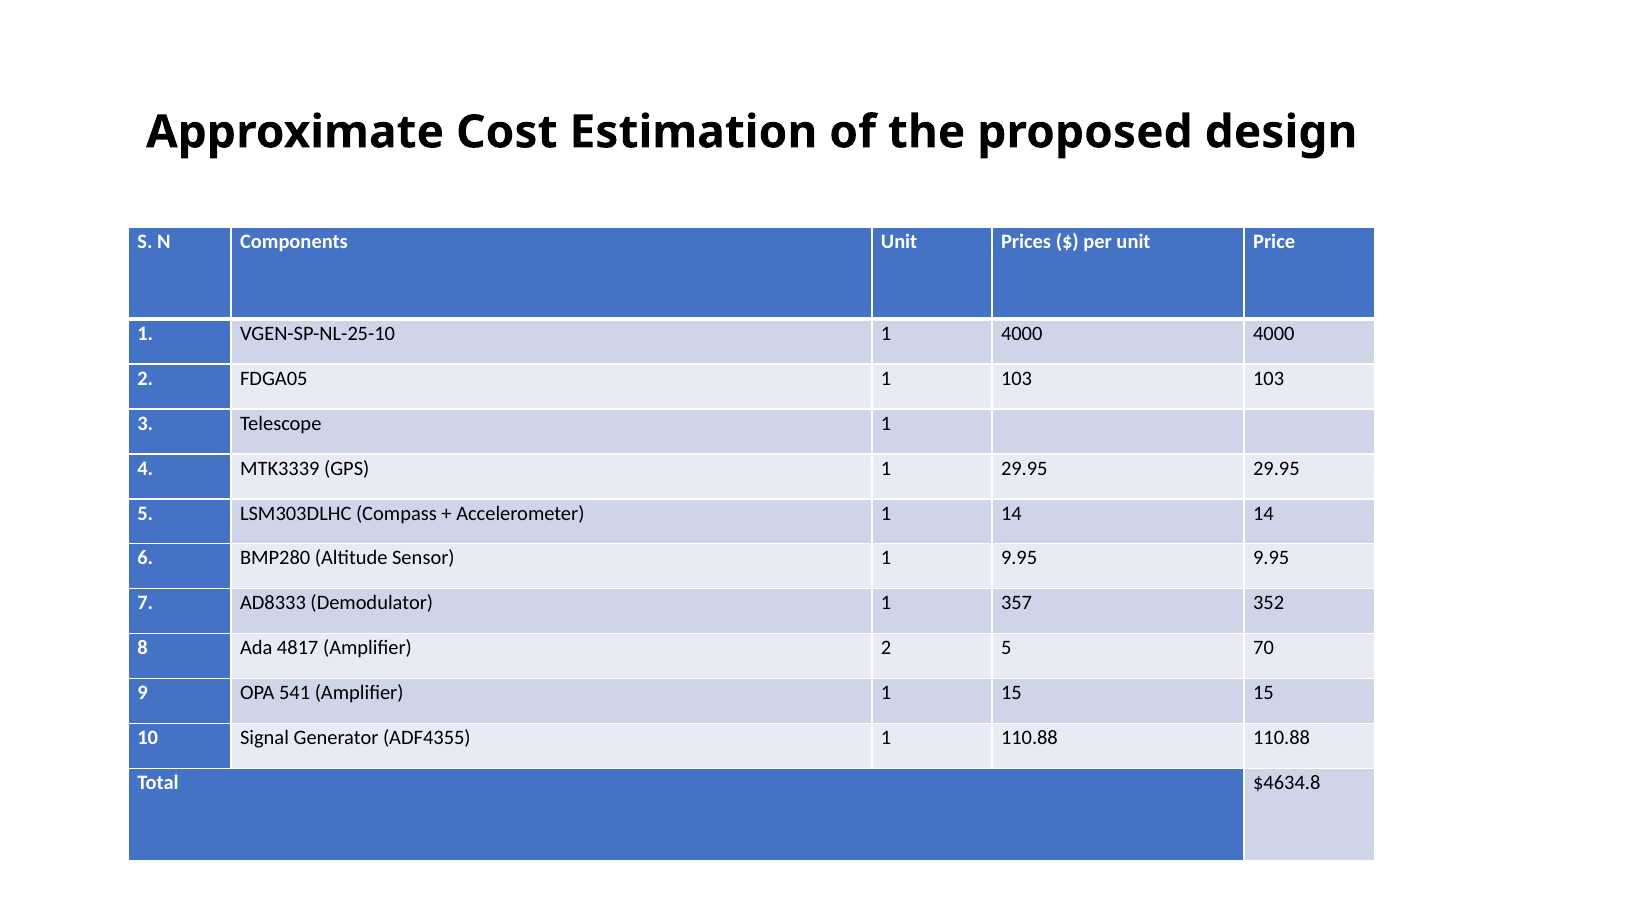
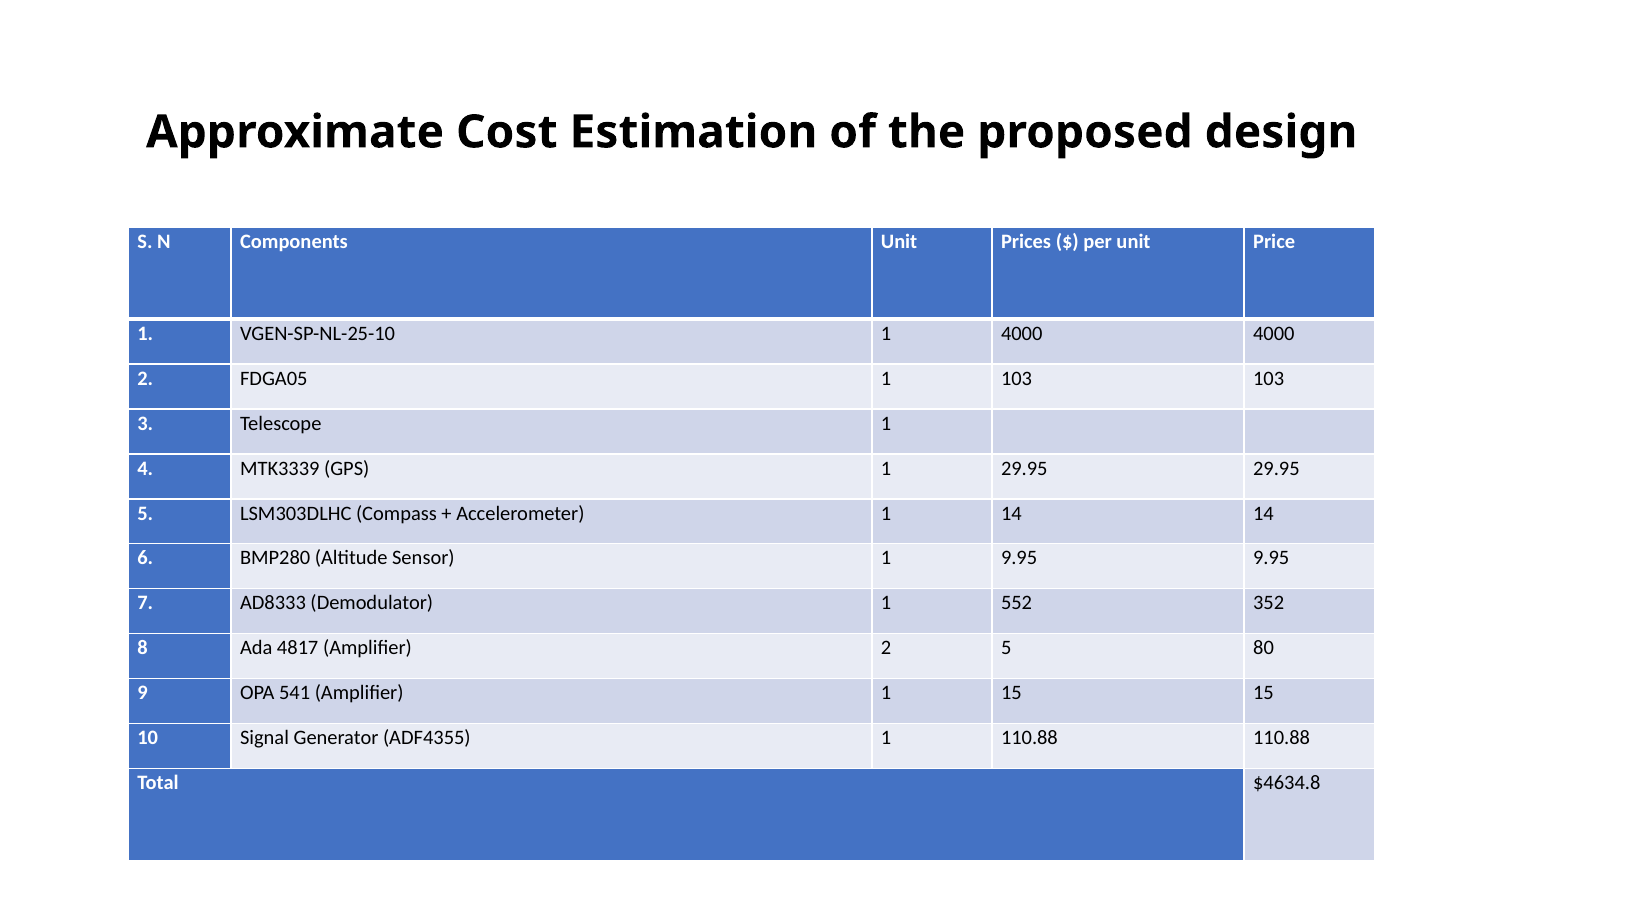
357: 357 -> 552 (1017, 603)
70: 70 -> 80 (1264, 648)
